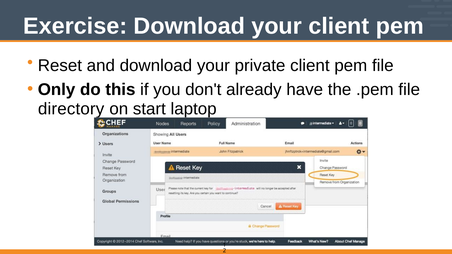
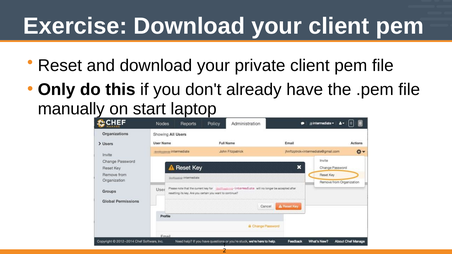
directory: directory -> manually (71, 109)
